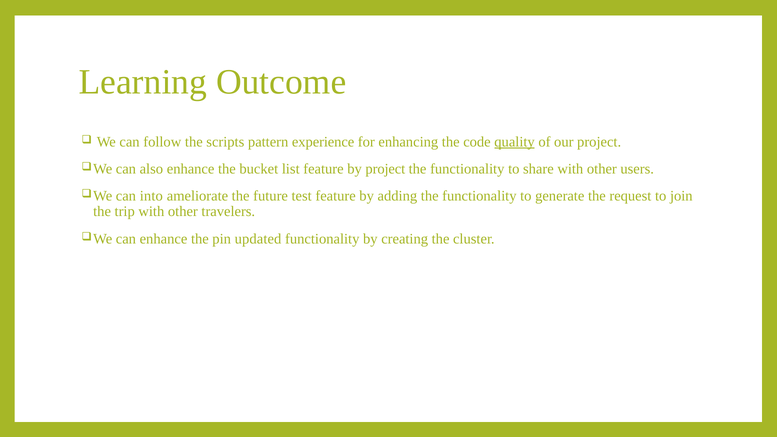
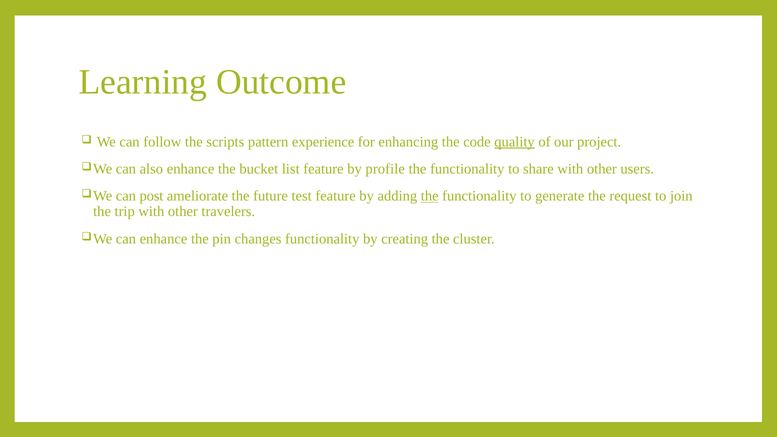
by project: project -> profile (385, 169)
into: into -> post (151, 196)
the underline: none -> present (430, 196)
updated: updated -> changes (258, 239)
